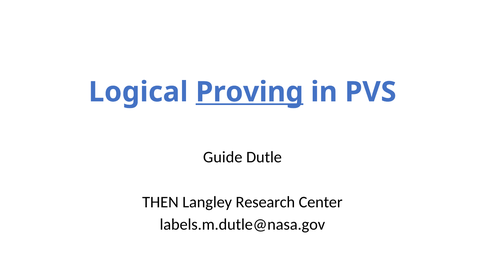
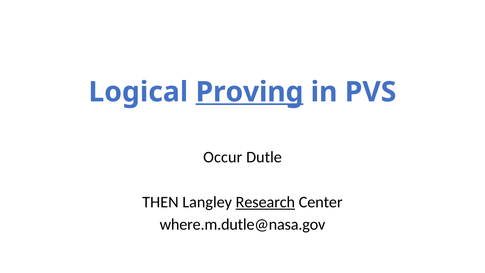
Guide: Guide -> Occur (223, 157)
Research underline: none -> present (265, 202)
labels.m.dutle@nasa.gov: labels.m.dutle@nasa.gov -> where.m.dutle@nasa.gov (242, 224)
